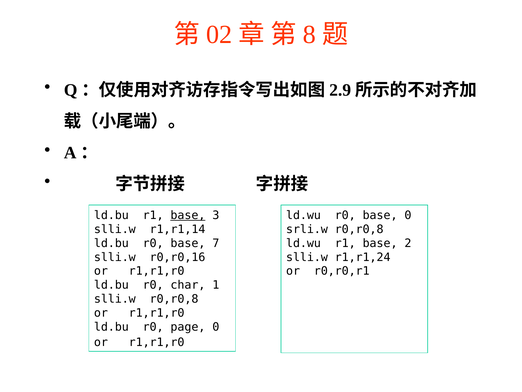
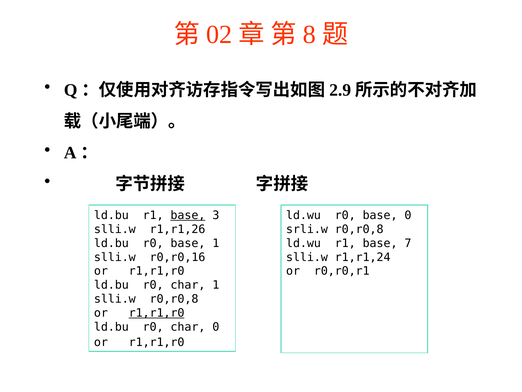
r1,r1,14: r1,r1,14 -> r1,r1,26 (178, 229)
base 7: 7 -> 1 (216, 243)
2: 2 -> 7 (408, 243)
r1,r1,r0 underline: none -> present (157, 313)
page: page -> char (188, 326)
